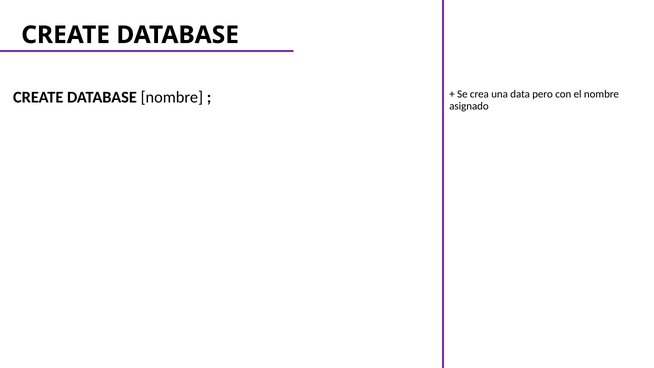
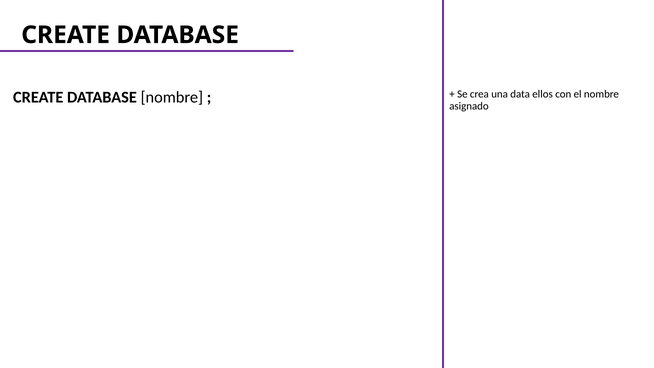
pero: pero -> ellos (543, 94)
